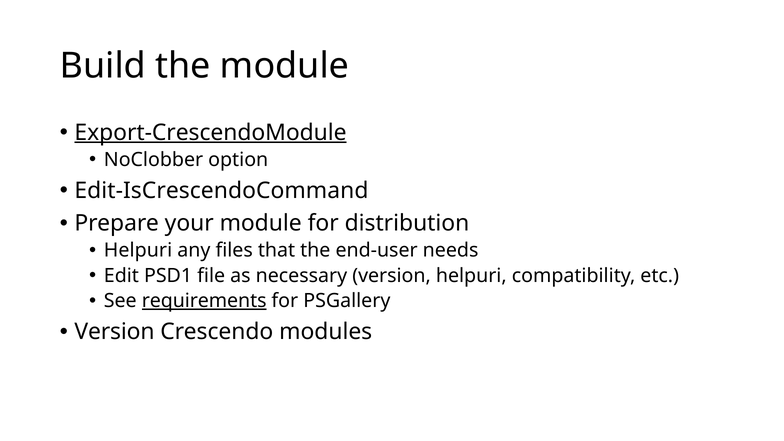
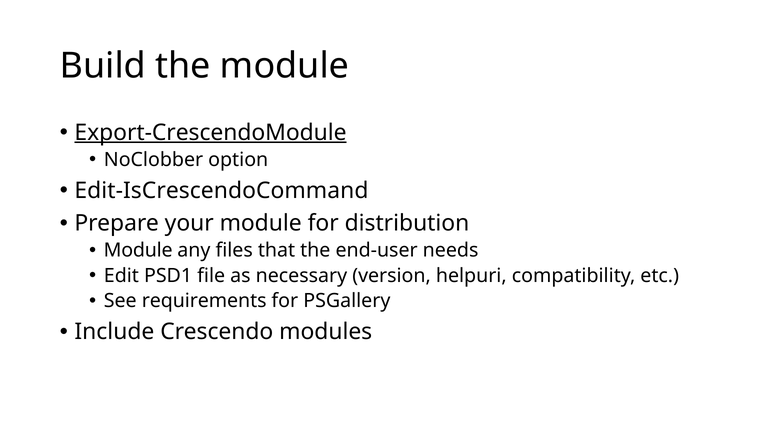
Helpuri: Helpuri -> Module (138, 250)
requirements underline: present -> none (204, 301)
Version: Version -> Include (114, 332)
